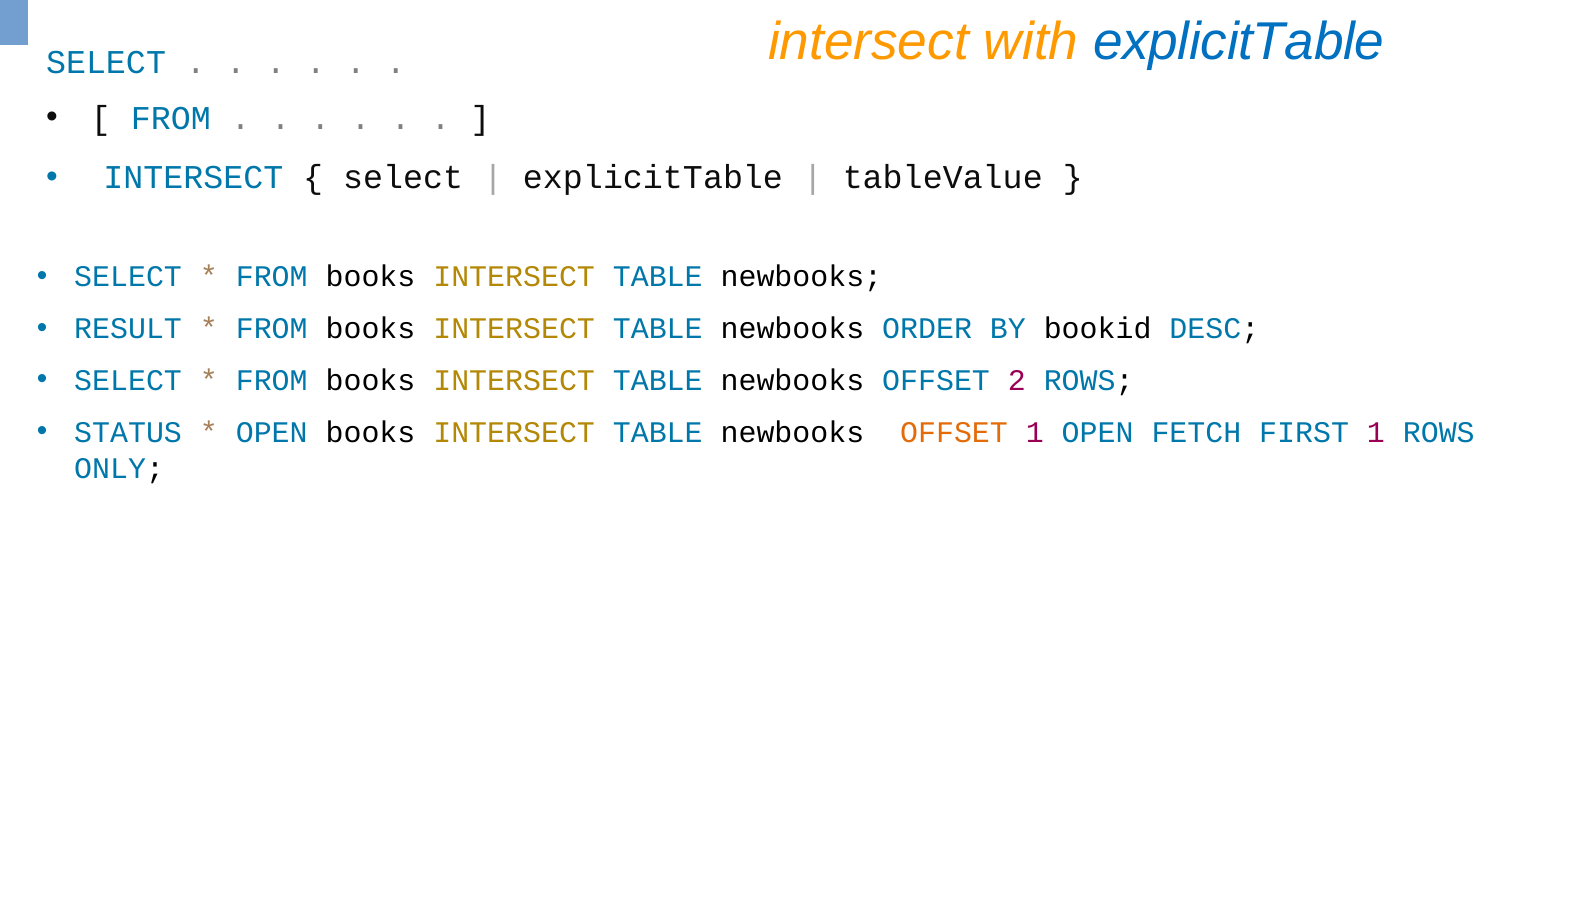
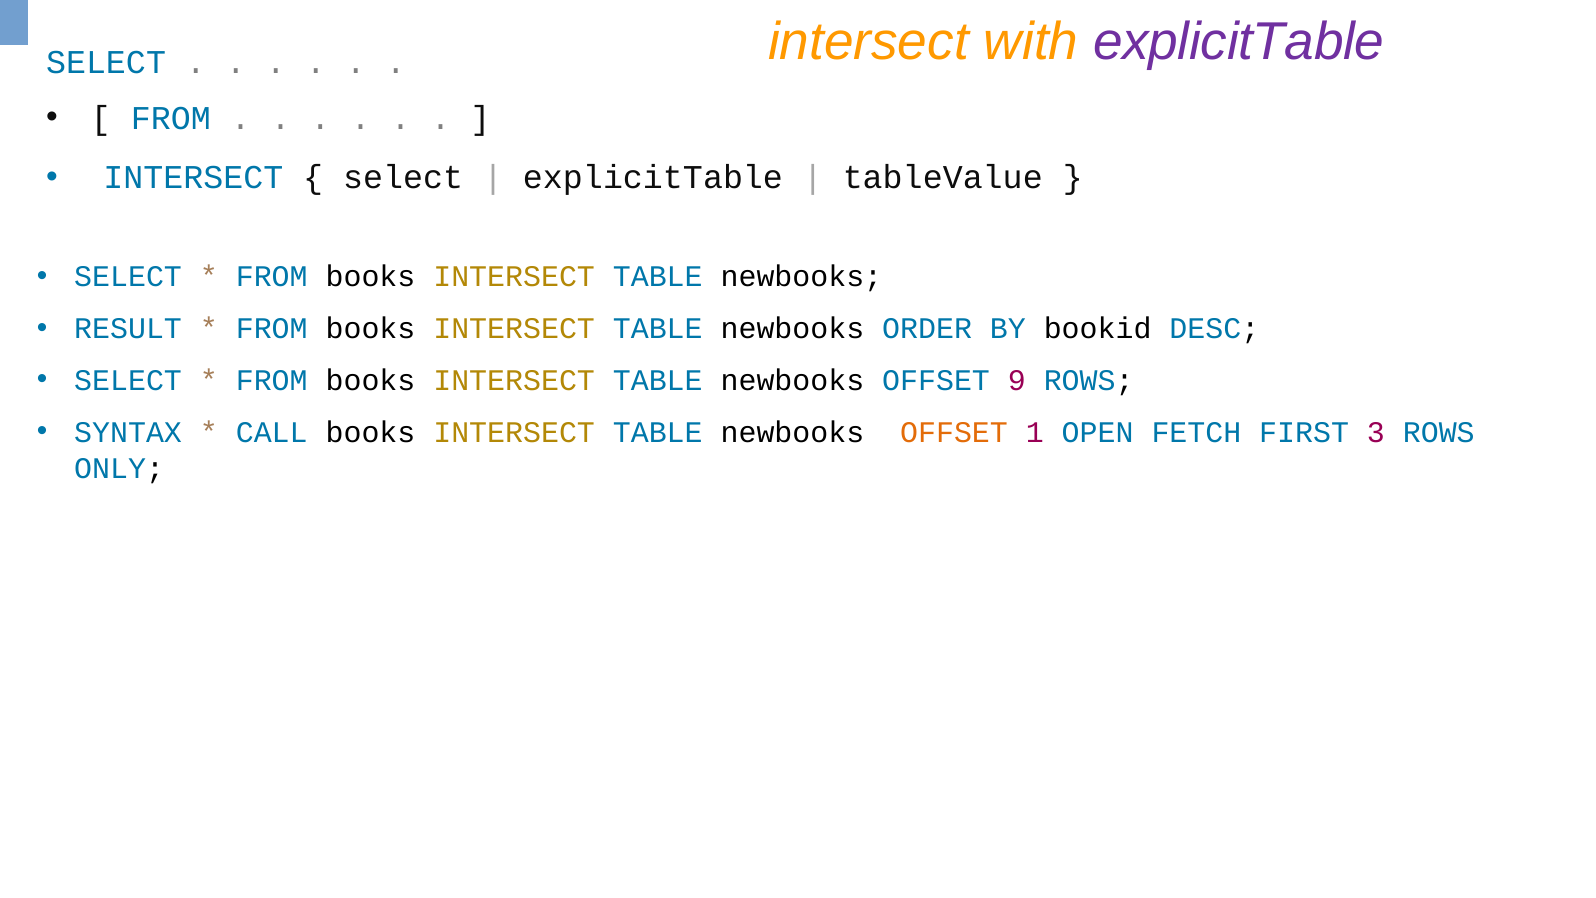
explicitTable colour: blue -> purple (1239, 42)
2: 2 -> 9 (1017, 381)
STATUS: STATUS -> SYNTAX (128, 432)
OPEN: OPEN -> CALL (272, 432)
FIRST 1: 1 -> 3 (1376, 432)
